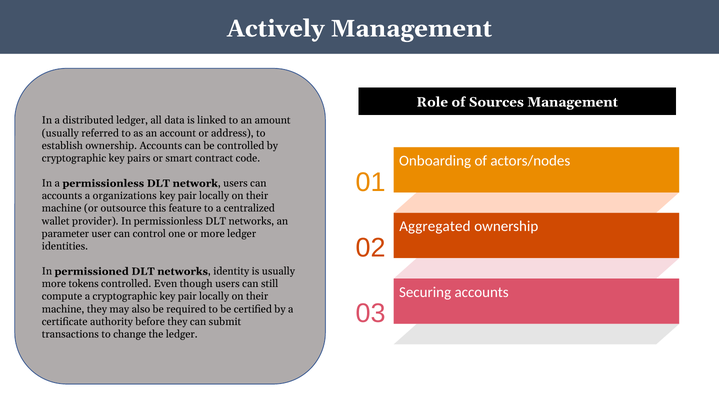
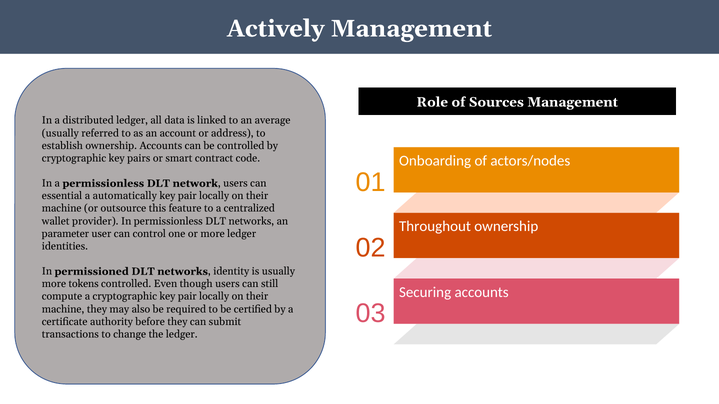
amount: amount -> average (273, 121)
accounts: accounts -> essential (62, 196)
organizations: organizations -> automatically (125, 196)
Aggregated: Aggregated -> Throughout (435, 227)
